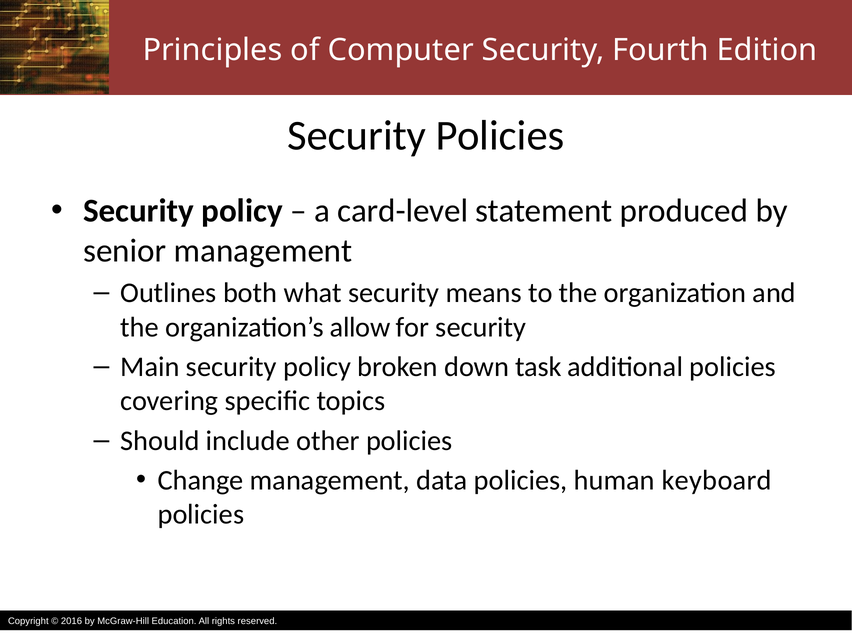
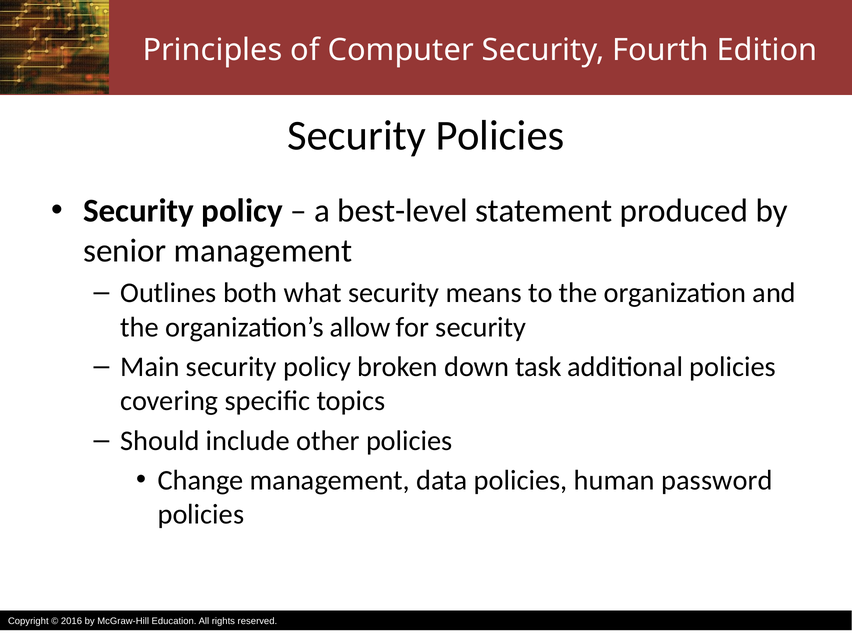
card-level: card-level -> best-level (403, 211)
keyboard: keyboard -> password (717, 481)
